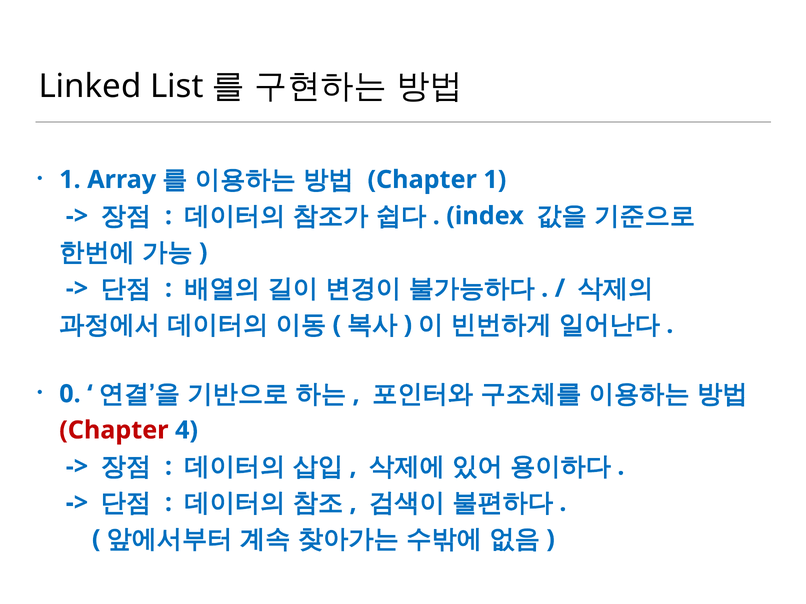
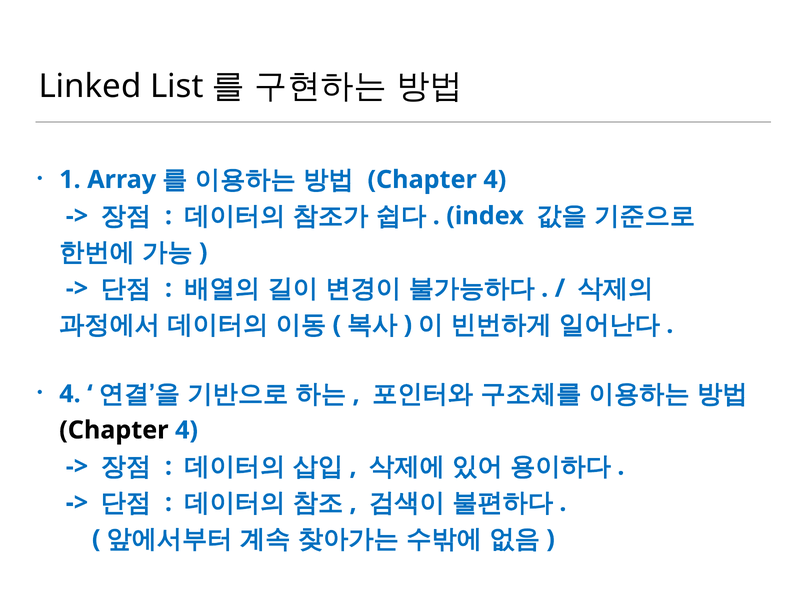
1: 1 -> 4 (495, 180)
0: 0 -> 4 (70, 394)
Chapter colour: red -> black (114, 431)
